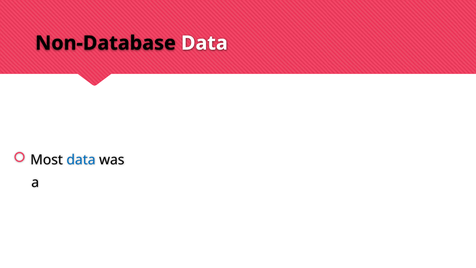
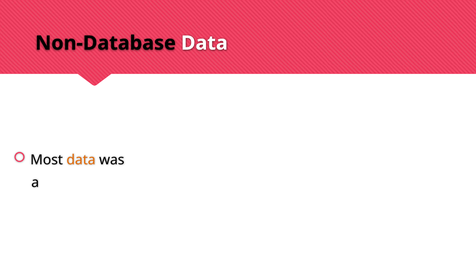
data colour: blue -> orange (81, 160)
